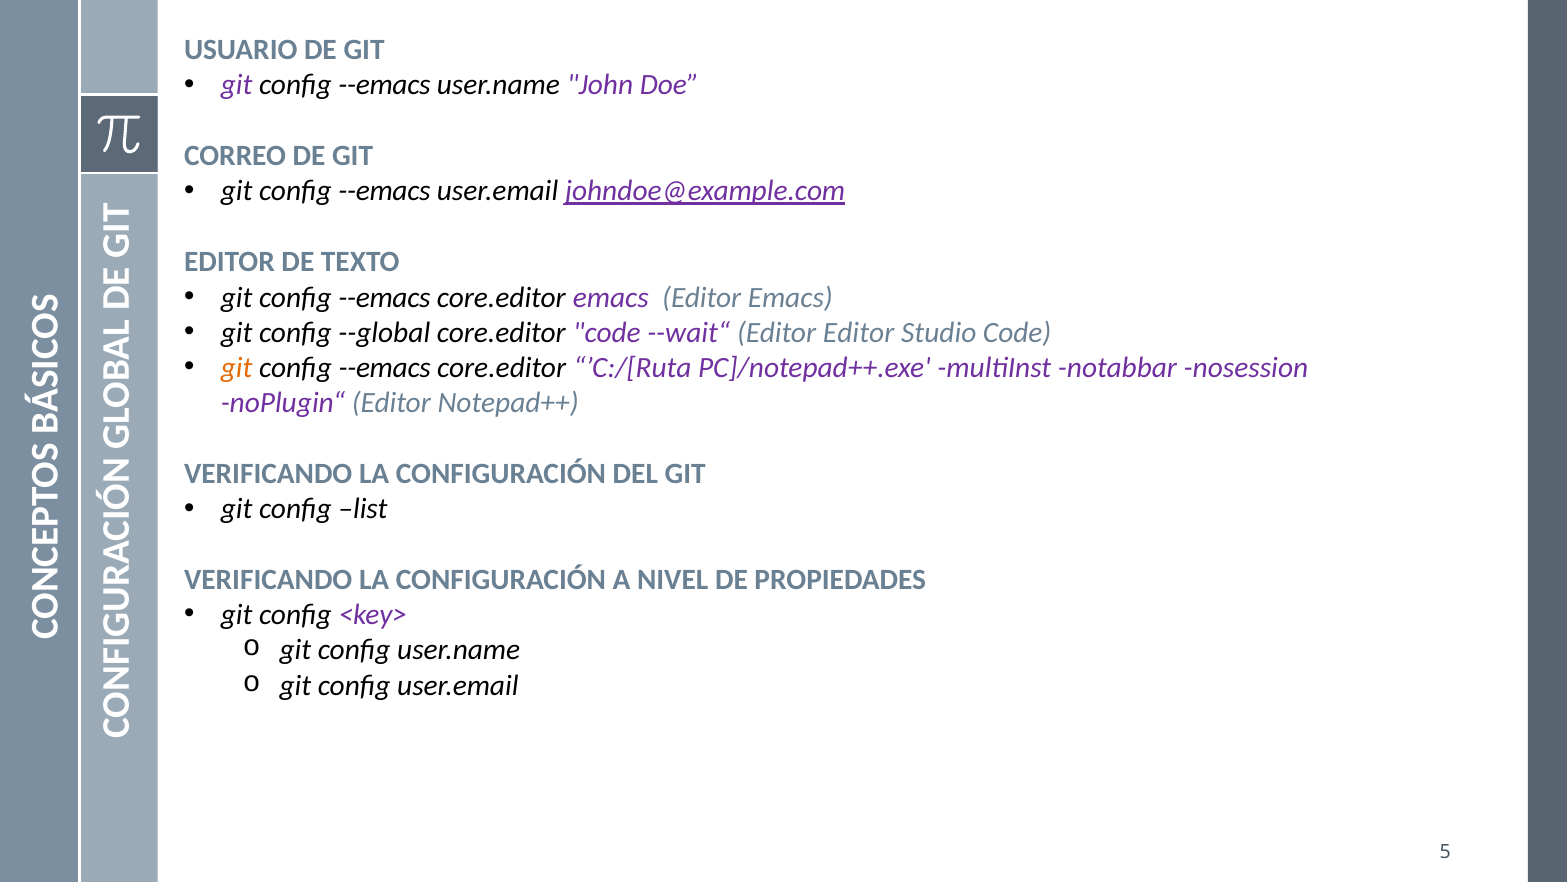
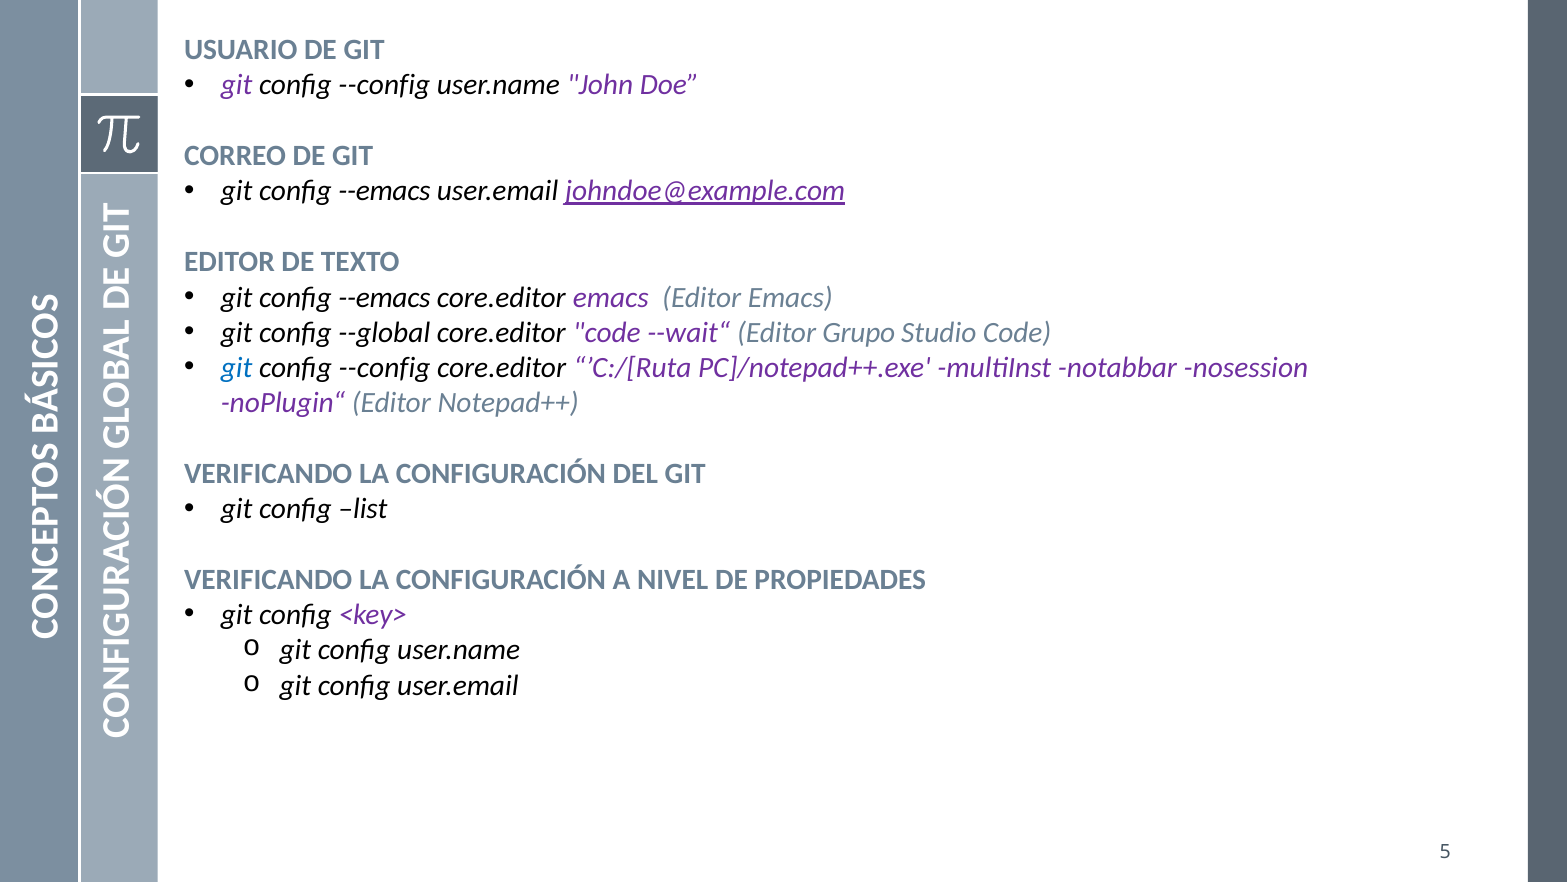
--emacs: --emacs -> --config (384, 85)
Editor Editor: Editor -> Grupo (859, 332)
git colour: orange -> blue (237, 368)
--emacs: --emacs -> --config (385, 368)
